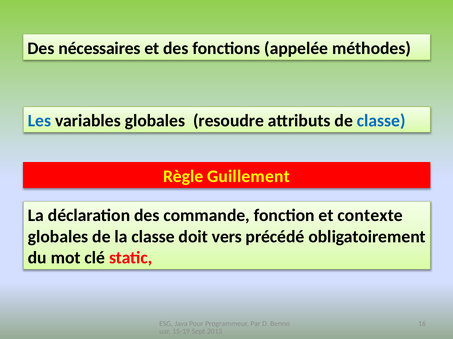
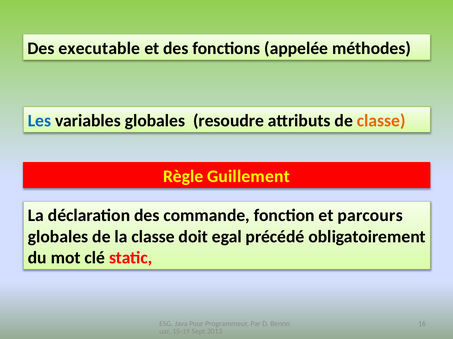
nécessaires: nécessaires -> executable (99, 48)
classe colour: blue -> orange (381, 121)
contexte: contexte -> parcours (370, 216)
vers: vers -> egal (227, 237)
